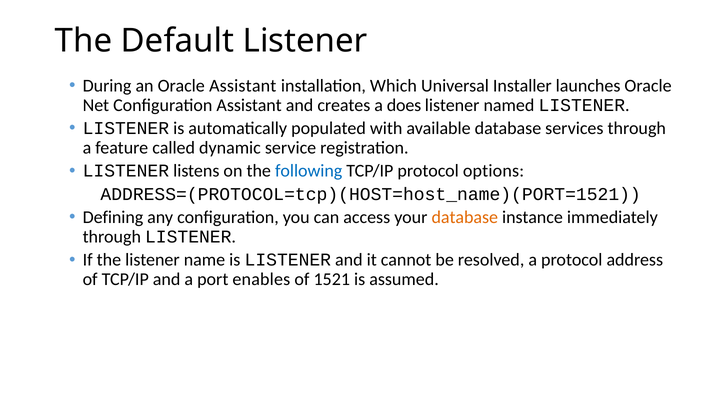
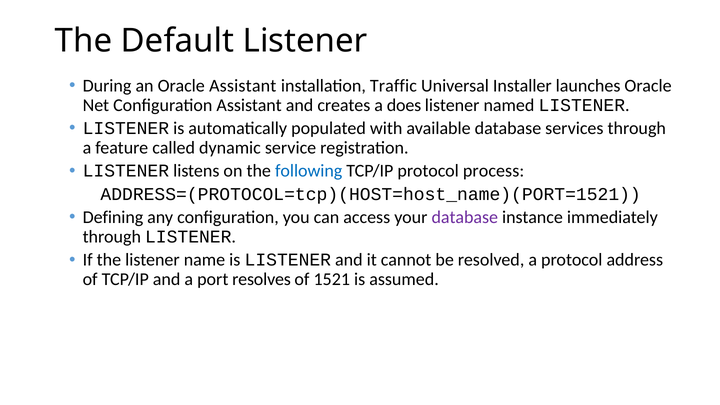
Which: Which -> Traffic (393, 86)
options: options -> process (494, 171)
database colour: orange -> purple (465, 217)
enables: enables -> resolves (262, 279)
